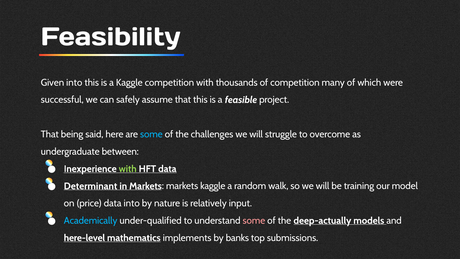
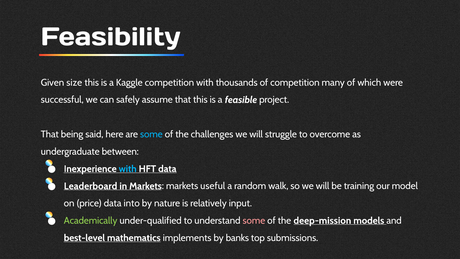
Given into: into -> size (74, 82)
with colour: light green -> light blue (128, 169)
Determinant: Determinant -> Leaderboard (91, 186)
markets kaggle: kaggle -> useful (213, 186)
Academically colour: light blue -> light green (91, 220)
deep-actually: deep-actually -> deep-mission (322, 220)
here-level: here-level -> best-level (84, 238)
